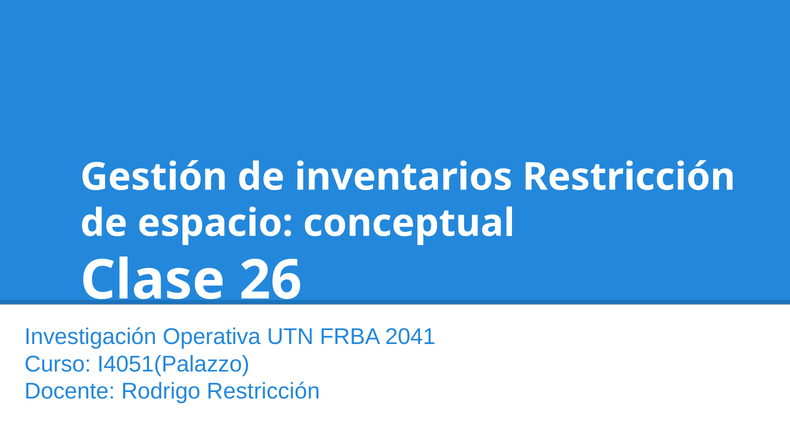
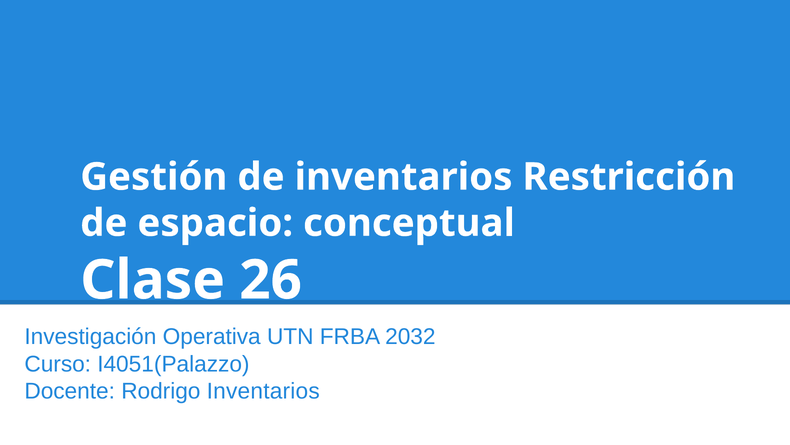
2041: 2041 -> 2032 (410, 336)
Rodrigo Restricción: Restricción -> Inventarios (263, 391)
